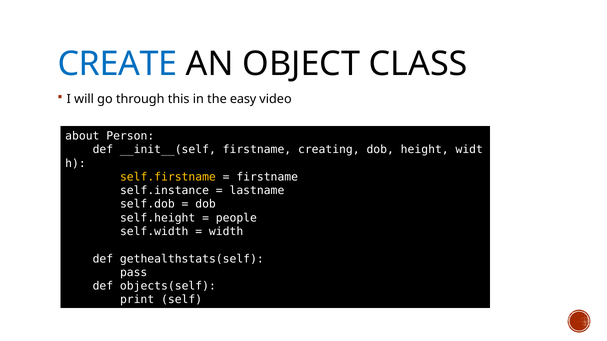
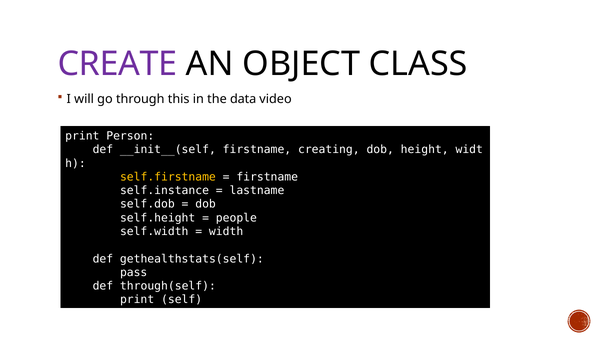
CREATE colour: blue -> purple (118, 64)
easy: easy -> data (243, 99)
about: about -> print (82, 136)
objects(self: objects(self -> through(self (168, 286)
